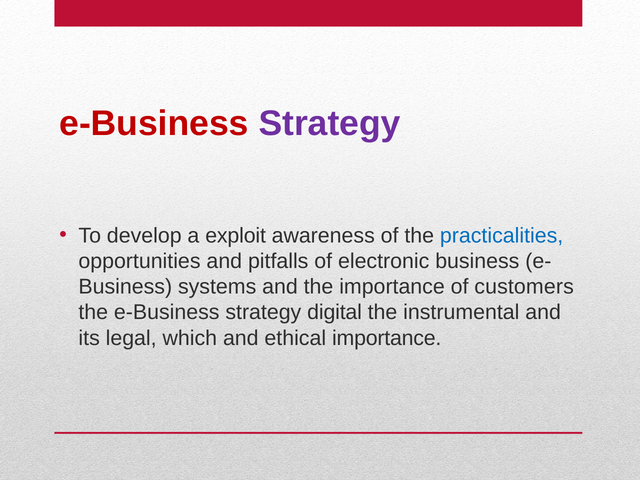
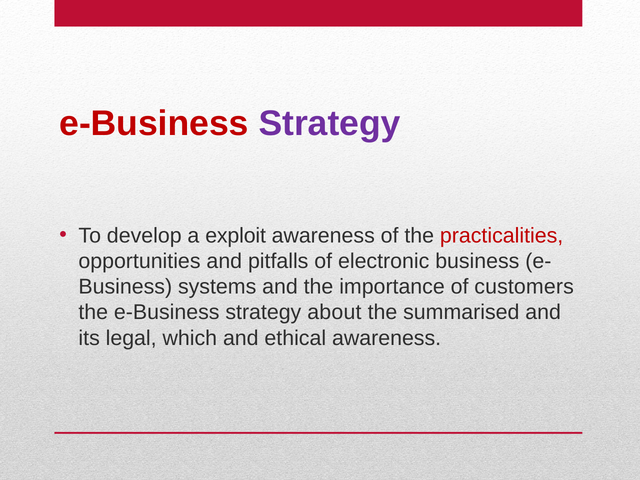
practicalities colour: blue -> red (502, 236)
digital: digital -> about (334, 312)
instrumental: instrumental -> summarised (461, 312)
ethical importance: importance -> awareness (387, 338)
